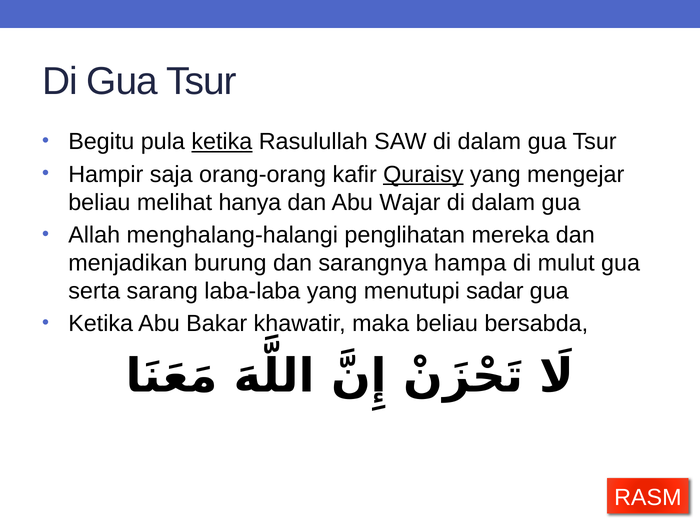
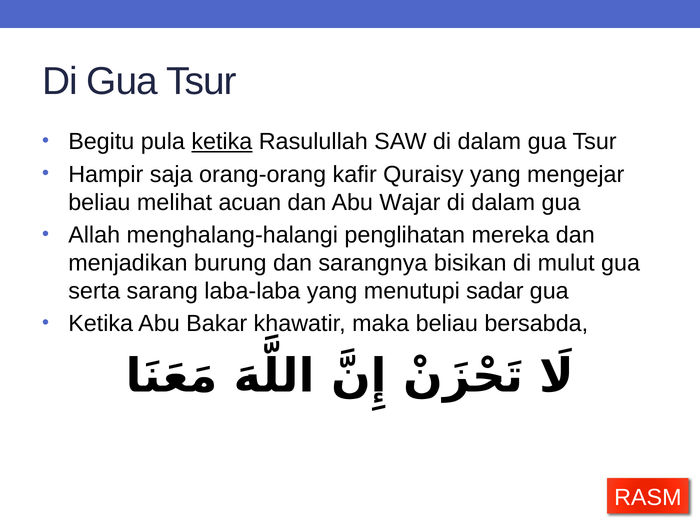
Quraisy underline: present -> none (423, 174)
hanya: hanya -> acuan (250, 202)
hampa: hampa -> bisikan (470, 263)
